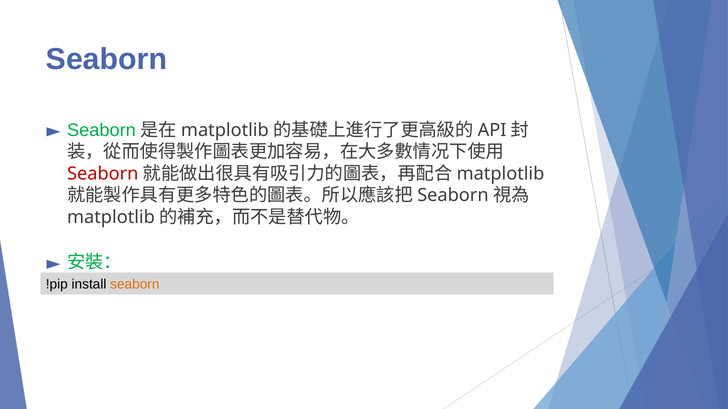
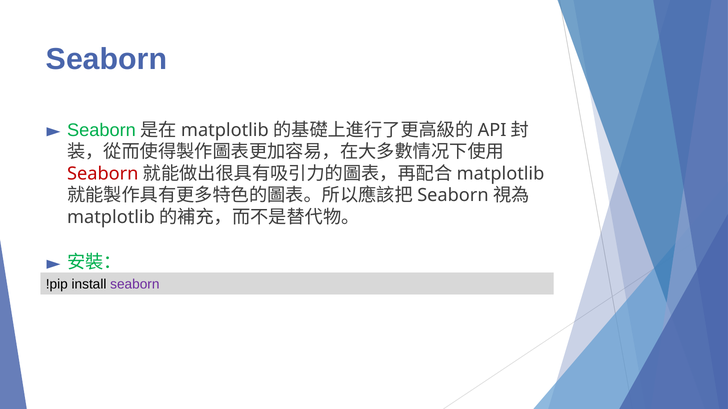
seaborn colour: orange -> purple (135, 285)
